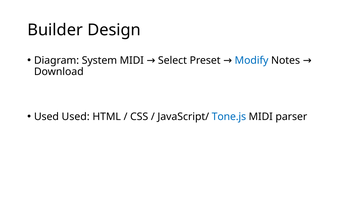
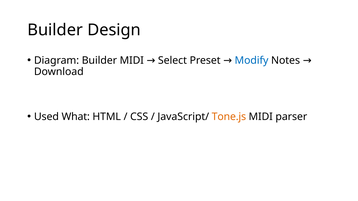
Diagram System: System -> Builder (99, 61)
Used Used: Used -> What (76, 117)
Tone.js colour: blue -> orange (229, 117)
